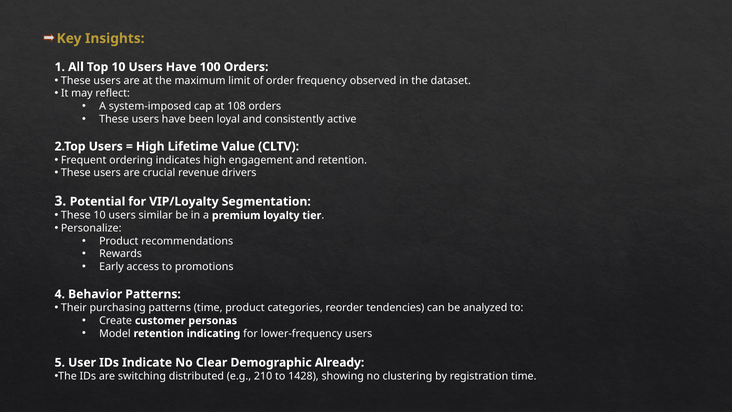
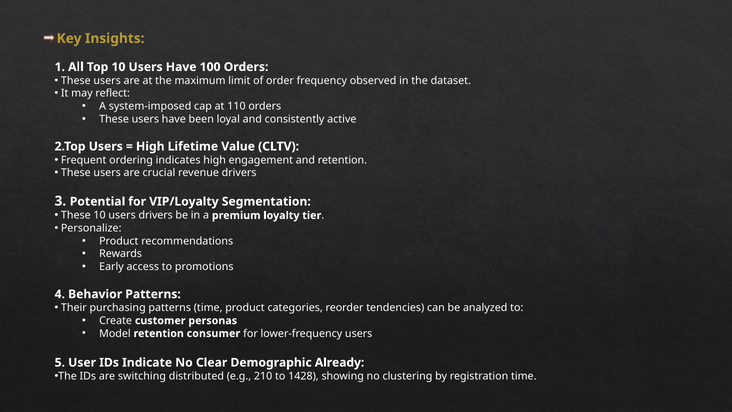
108: 108 -> 110 (236, 106)
users similar: similar -> drivers (156, 215)
indicating: indicating -> consumer (213, 333)
